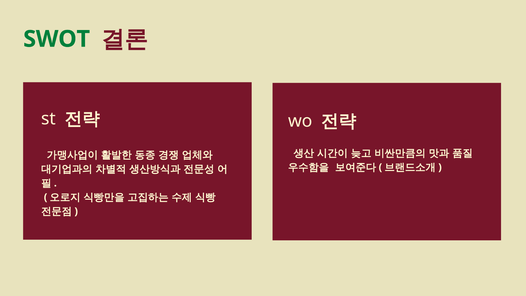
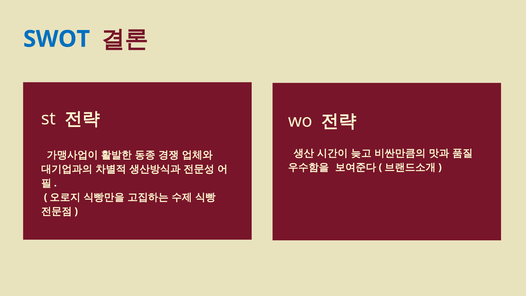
SWOT colour: green -> blue (57, 39)
